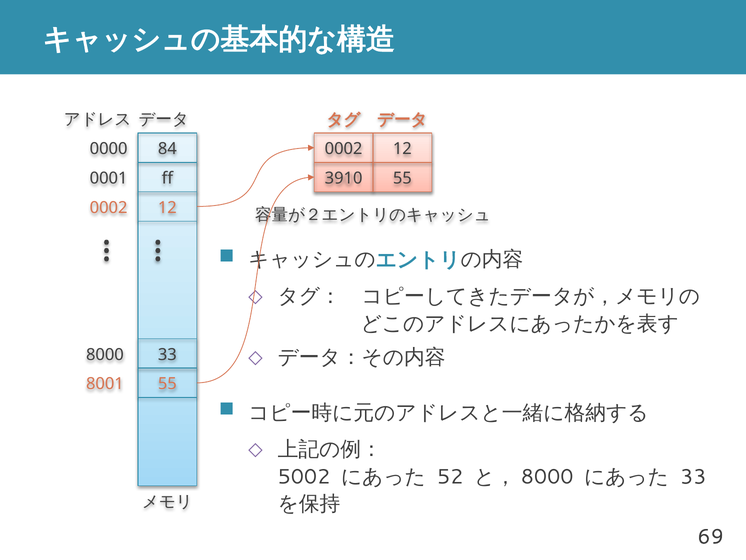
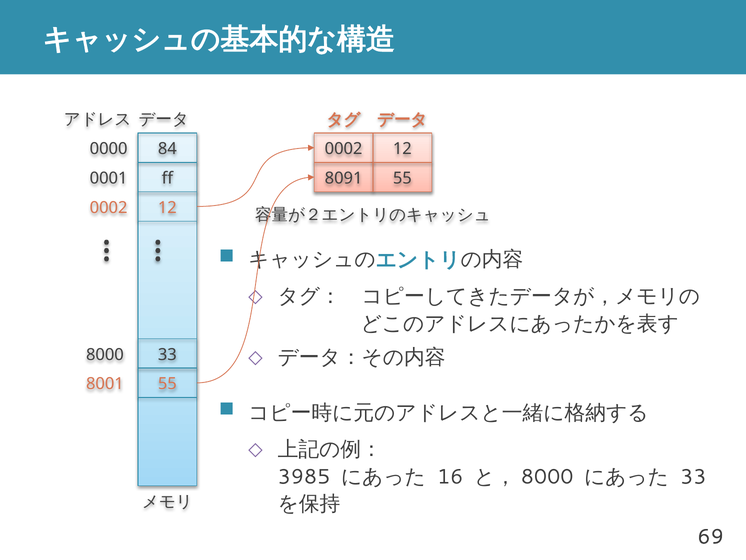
3910: 3910 -> 8091 (344, 178)
5002: 5002 -> 3985 (304, 476)
52: 52 -> 16 (450, 476)
